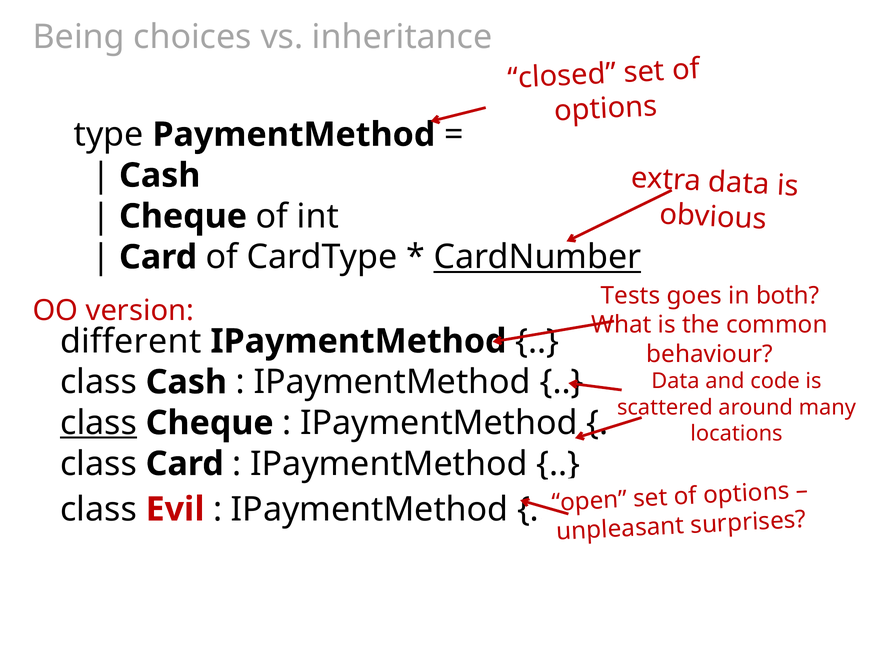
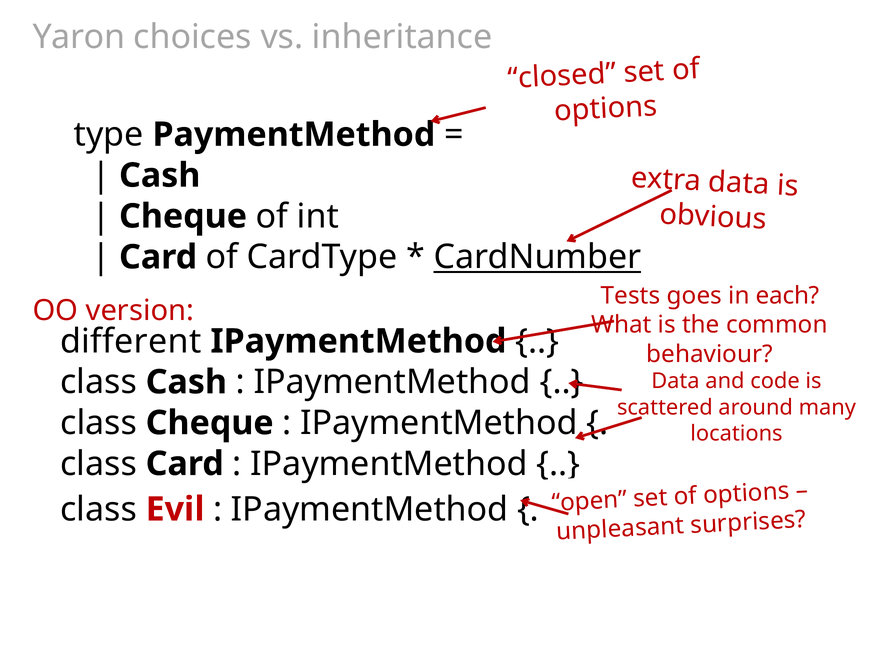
Being: Being -> Yaron (79, 37)
both: both -> each (788, 296)
class underline: present -> none (99, 423)
